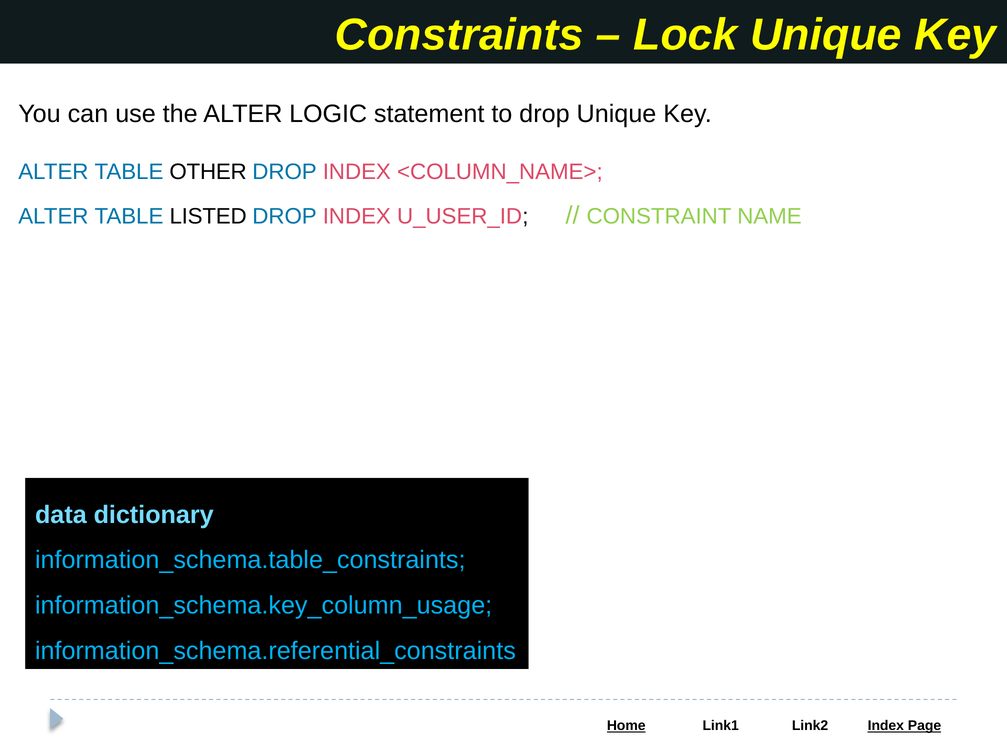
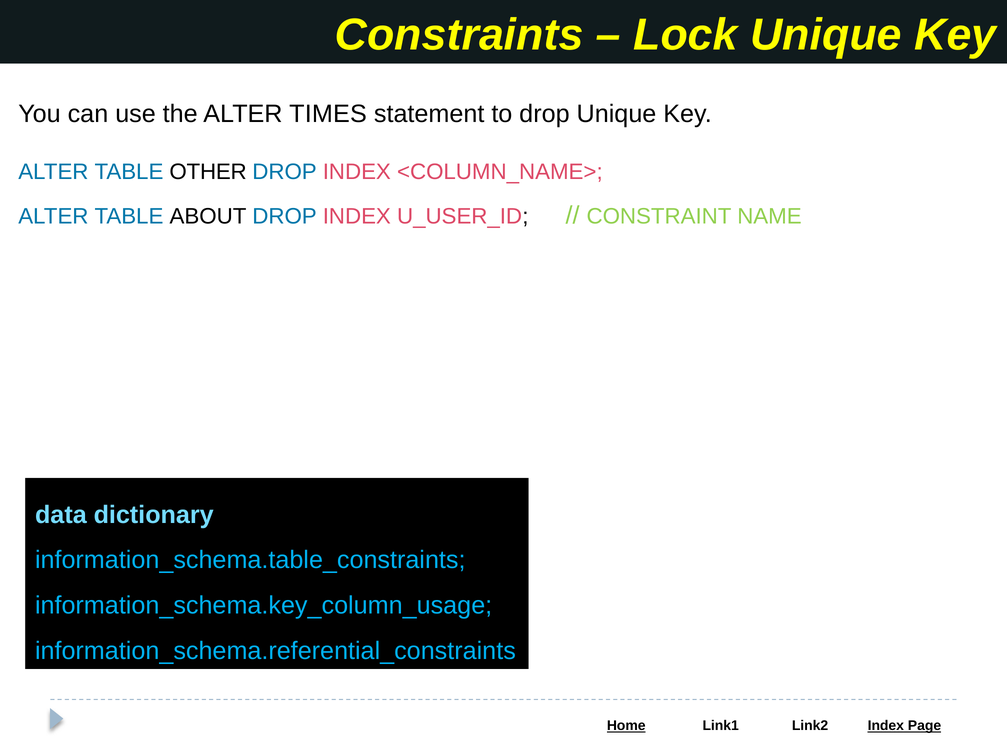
LOGIC: LOGIC -> TIMES (328, 114)
LISTED: LISTED -> ABOUT (208, 217)
